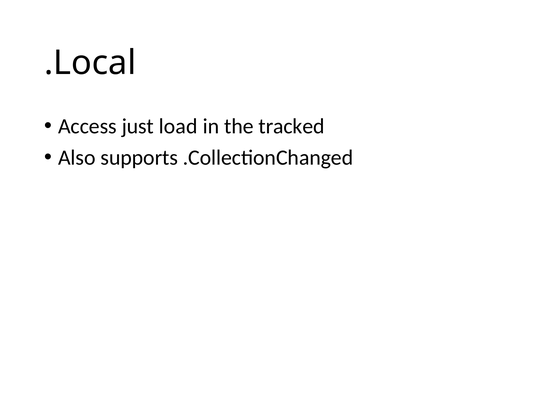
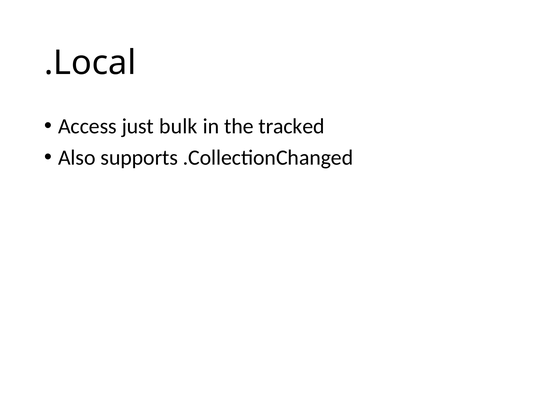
load: load -> bulk (178, 126)
